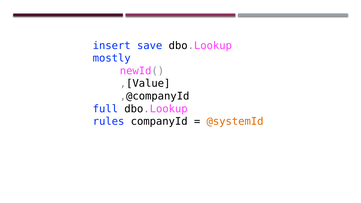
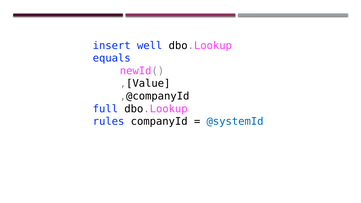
save: save -> well (150, 46)
mostly: mostly -> equals (112, 58)
@systemId colour: orange -> blue (235, 121)
